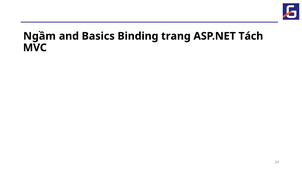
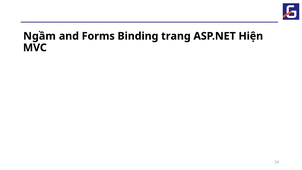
Basics: Basics -> Forms (98, 36)
Tách: Tách -> Hiện (251, 36)
